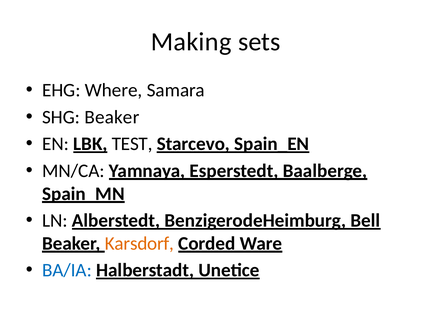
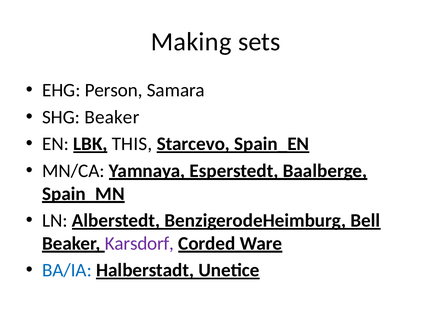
Where: Where -> Person (114, 90)
TEST: TEST -> THIS (132, 144)
Karsdorf colour: orange -> purple (139, 244)
